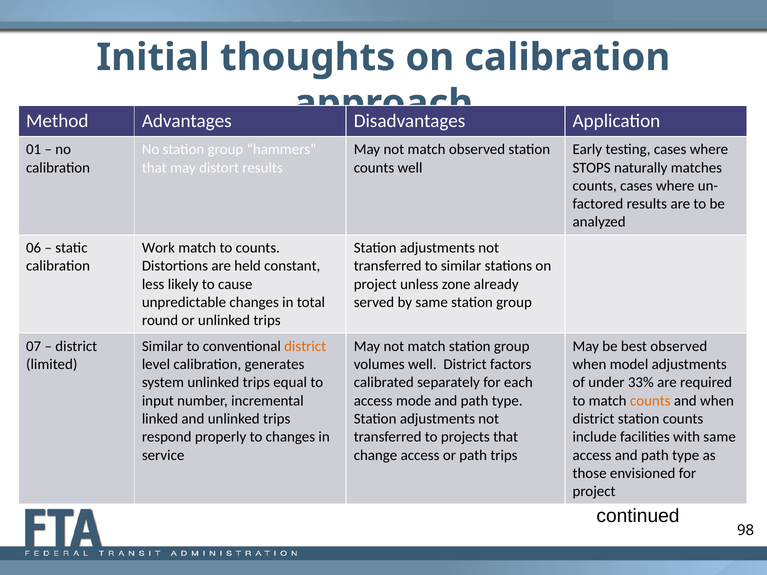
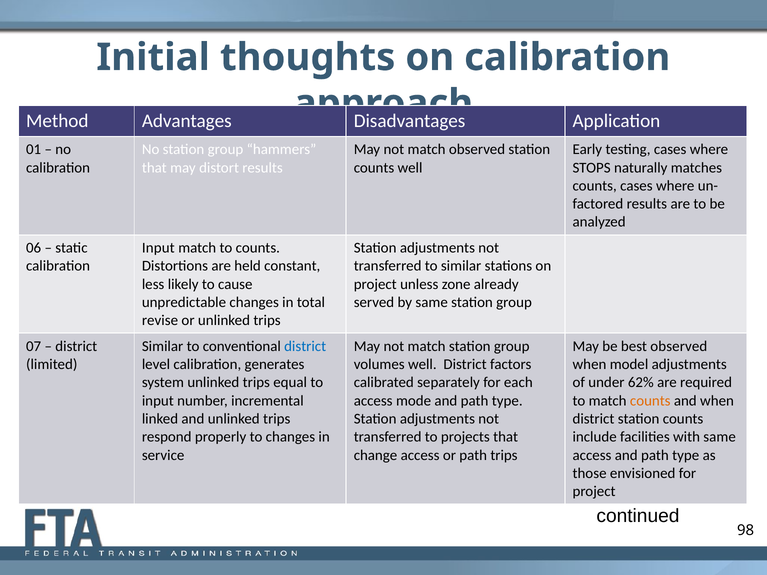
Work: Work -> Input (158, 248)
round: round -> revise (160, 321)
district colour: orange -> blue (305, 346)
33%: 33% -> 62% (641, 383)
